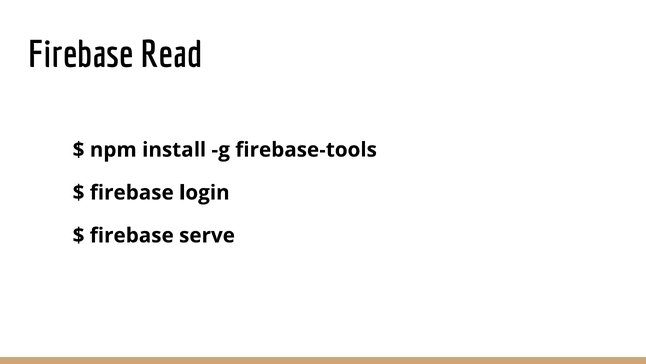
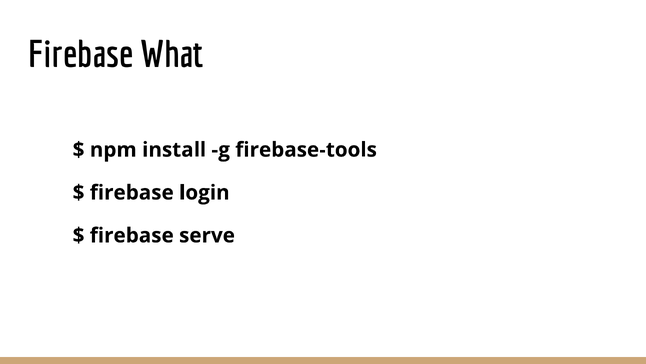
Read: Read -> What (172, 55)
